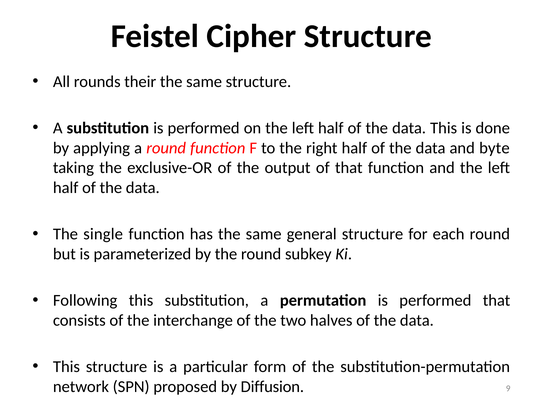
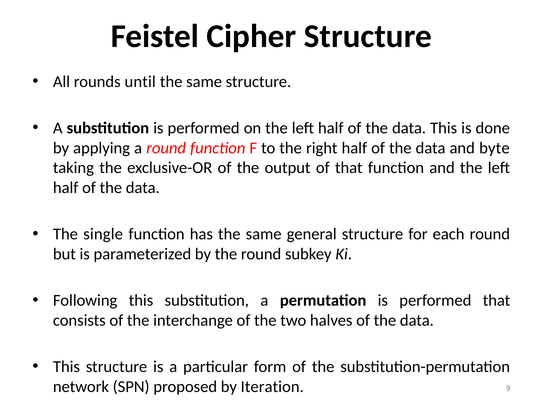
their: their -> until (140, 82)
Diffusion: Diffusion -> Iteration (272, 387)
